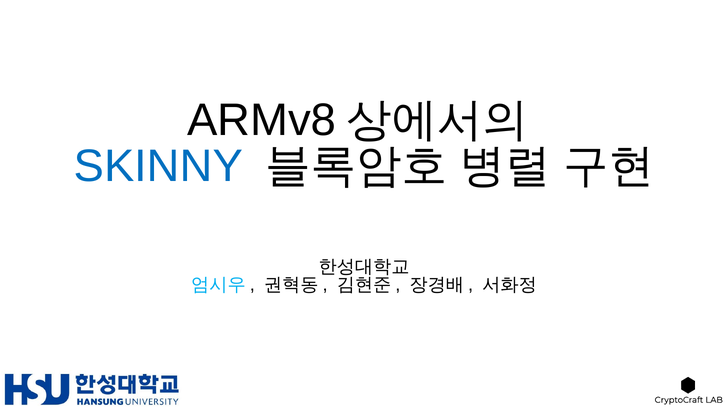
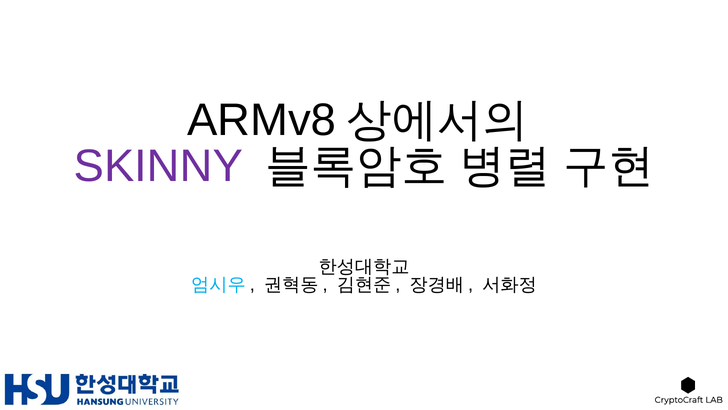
SKINNY colour: blue -> purple (158, 166)
